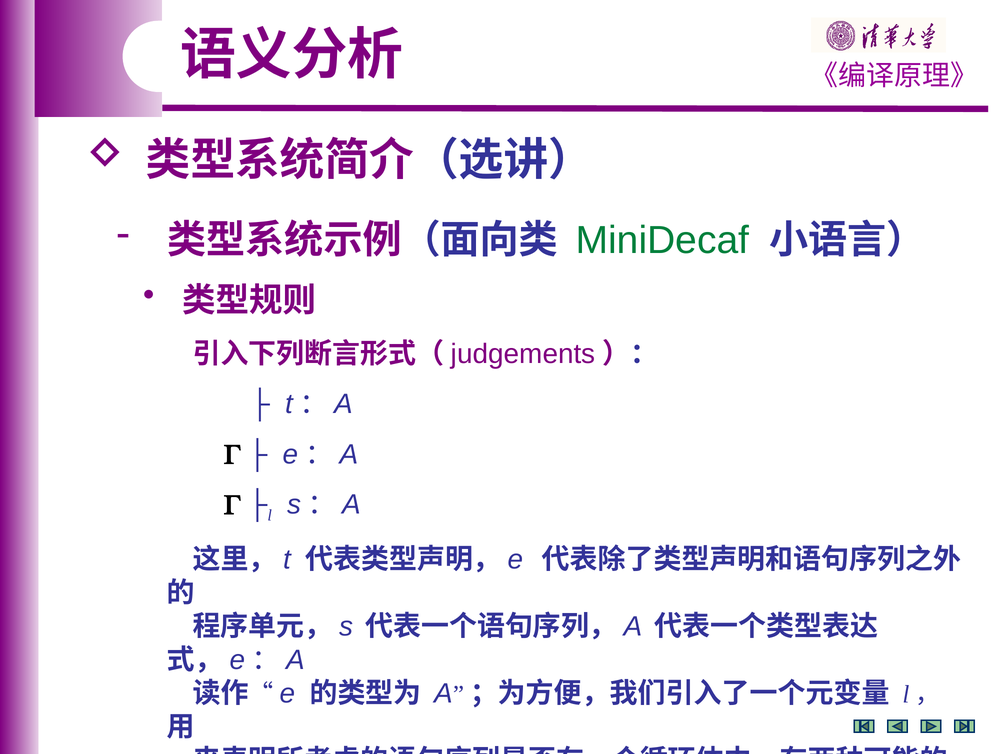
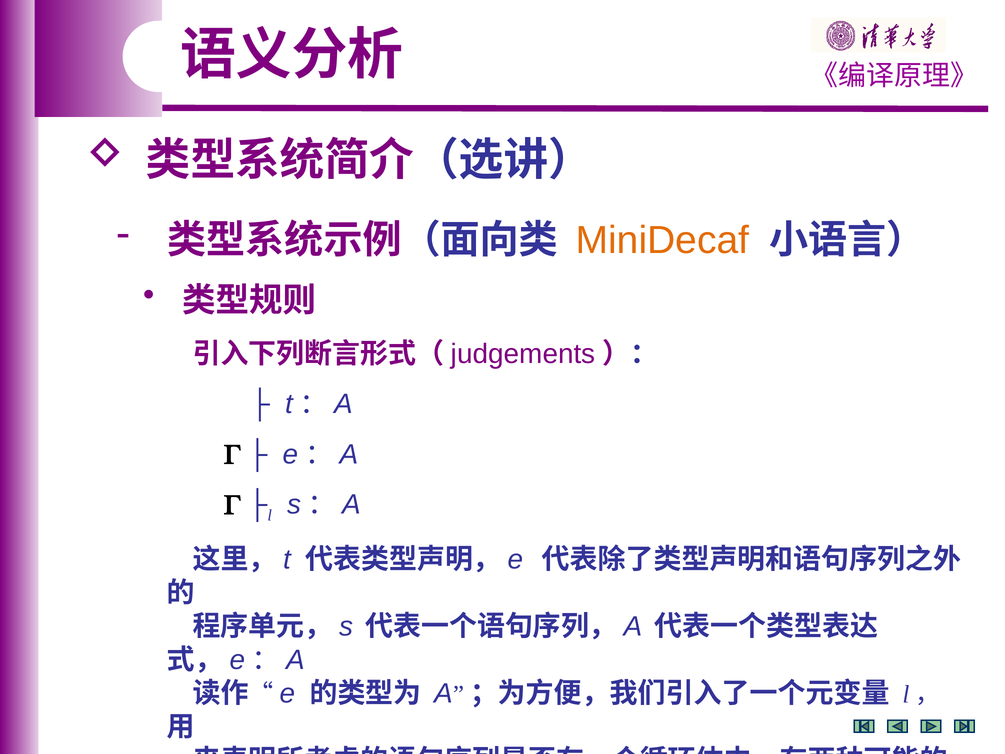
MiniDecaf colour: green -> orange (663, 240)
